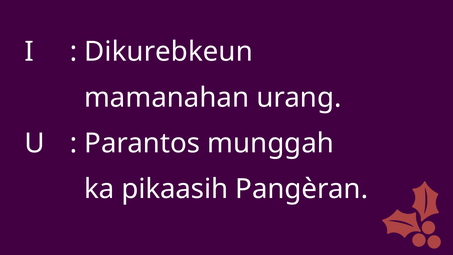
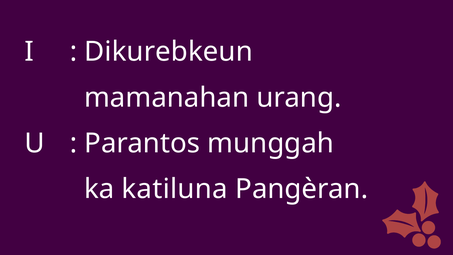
pikaasih: pikaasih -> katiluna (175, 189)
